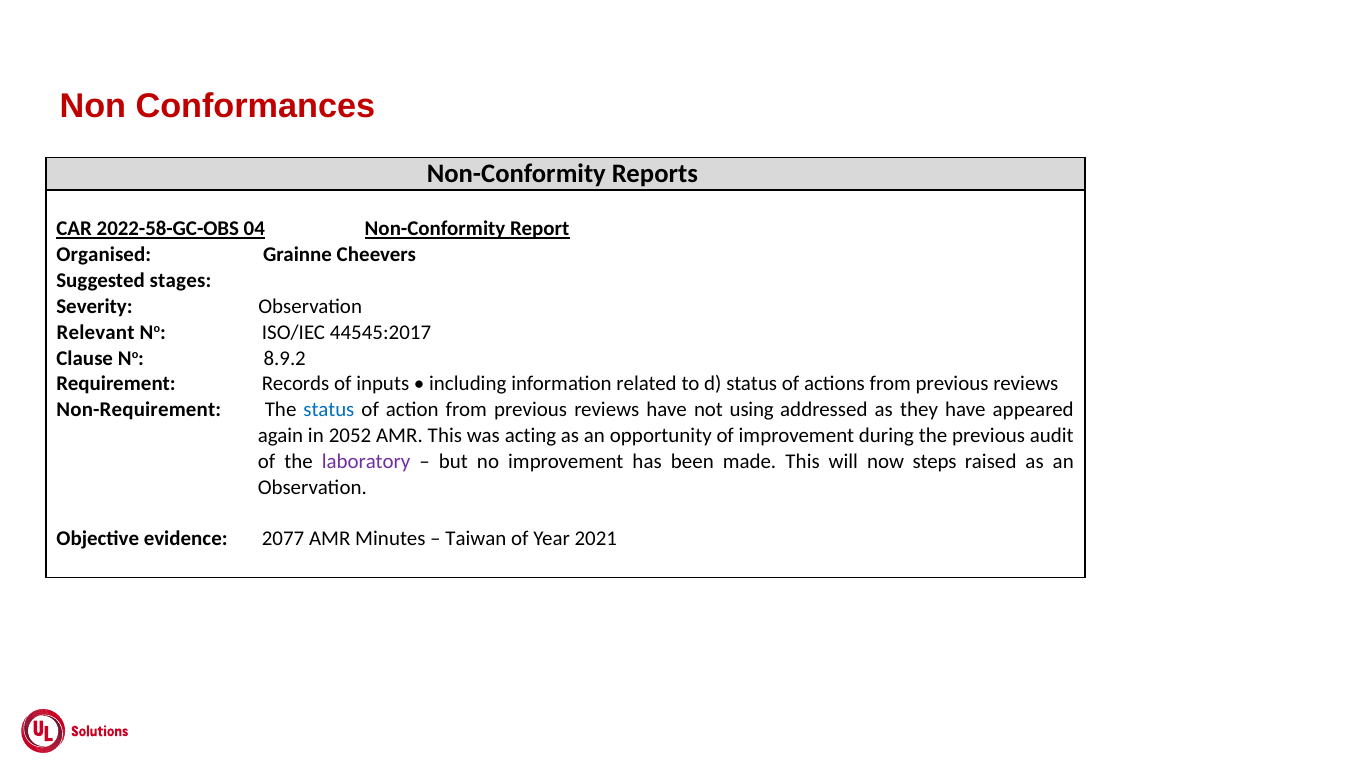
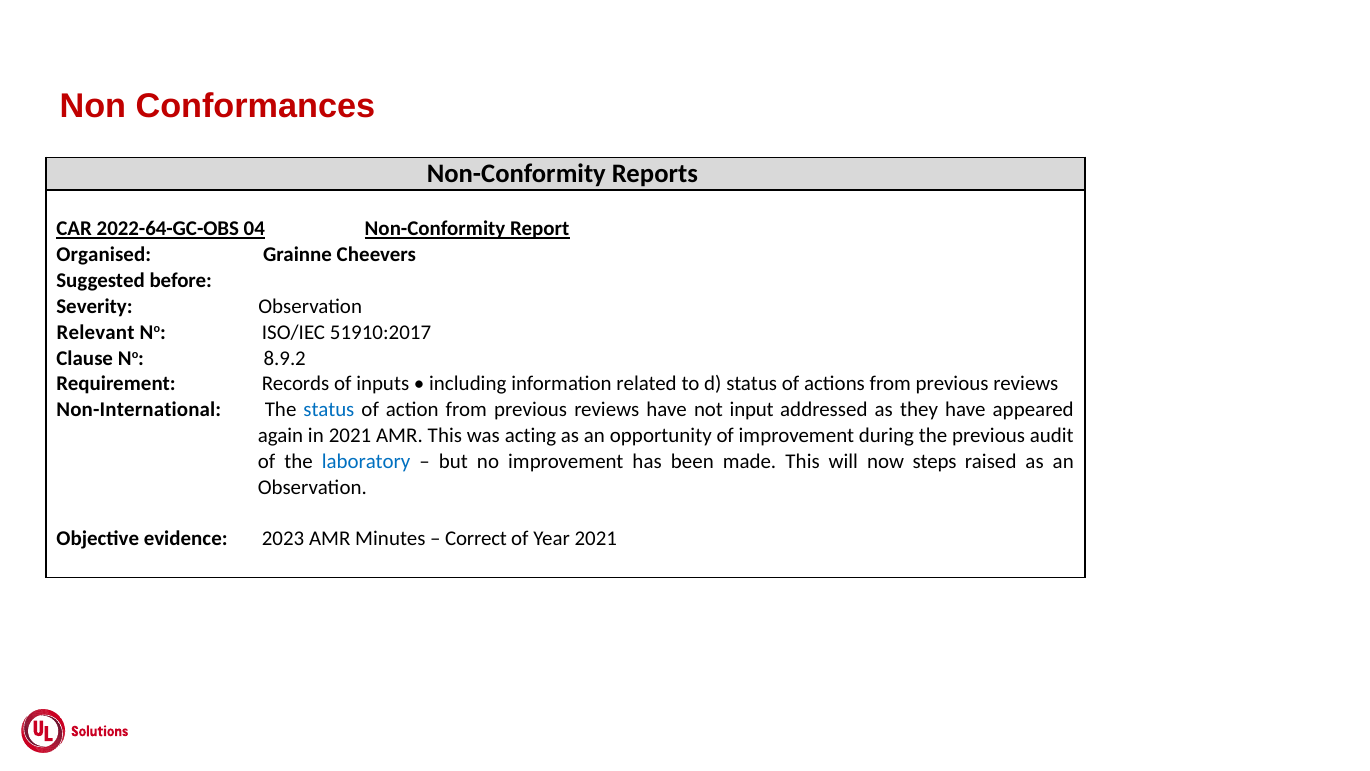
2022-58-GC-OBS: 2022-58-GC-OBS -> 2022-64-GC-OBS (168, 229)
stages: stages -> before (181, 280)
44545:2017: 44545:2017 -> 51910:2017 (381, 332)
Non-Requirement: Non-Requirement -> Non-International (139, 410)
using: using -> input (752, 410)
in 2052: 2052 -> 2021 (350, 435)
laboratory colour: purple -> blue (366, 461)
2077: 2077 -> 2023 (283, 539)
Taiwan: Taiwan -> Correct (476, 539)
